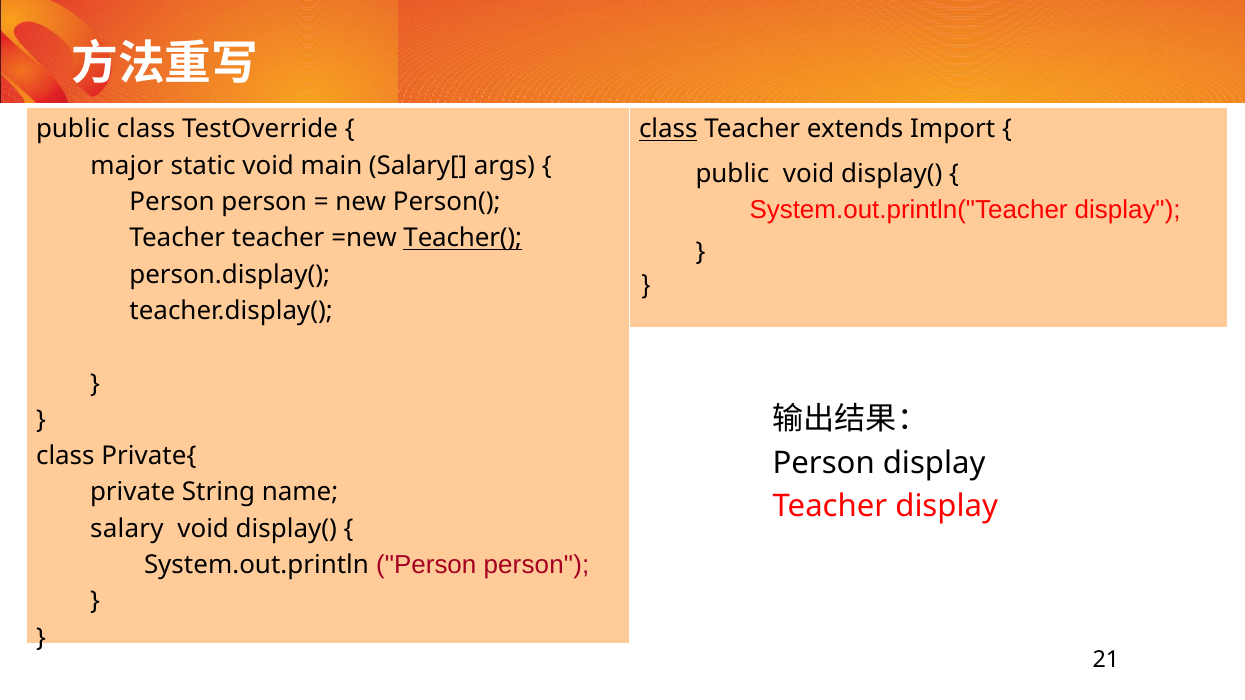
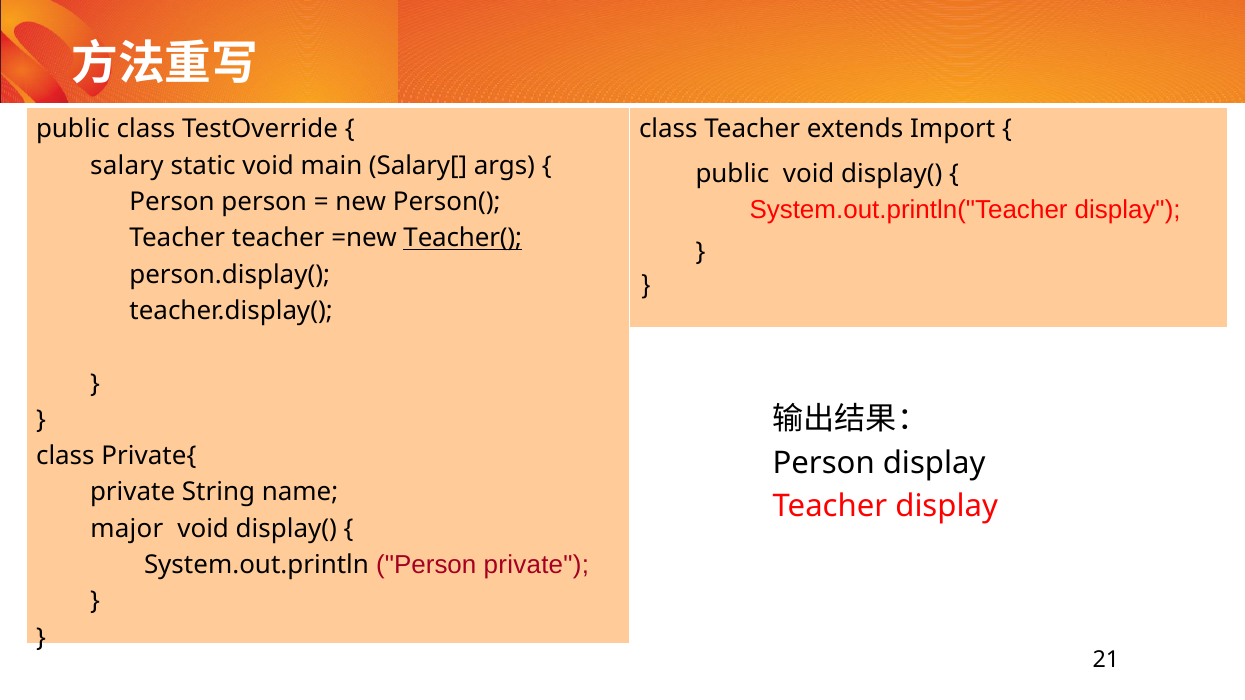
class underline: present -> none (668, 129)
major: major -> salary (127, 166)
salary: salary -> major (127, 529)
System.out.println Person person: person -> private (536, 565)
